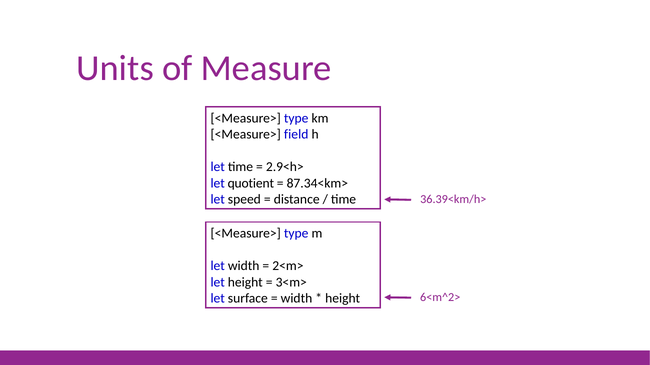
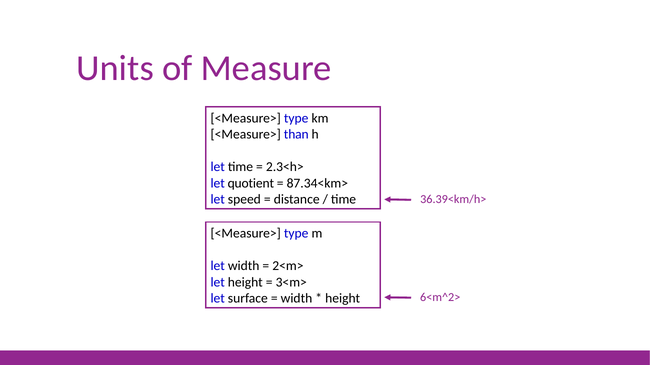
field: field -> than (296, 135)
2.9<h>: 2.9<h> -> 2.3<h> (285, 167)
